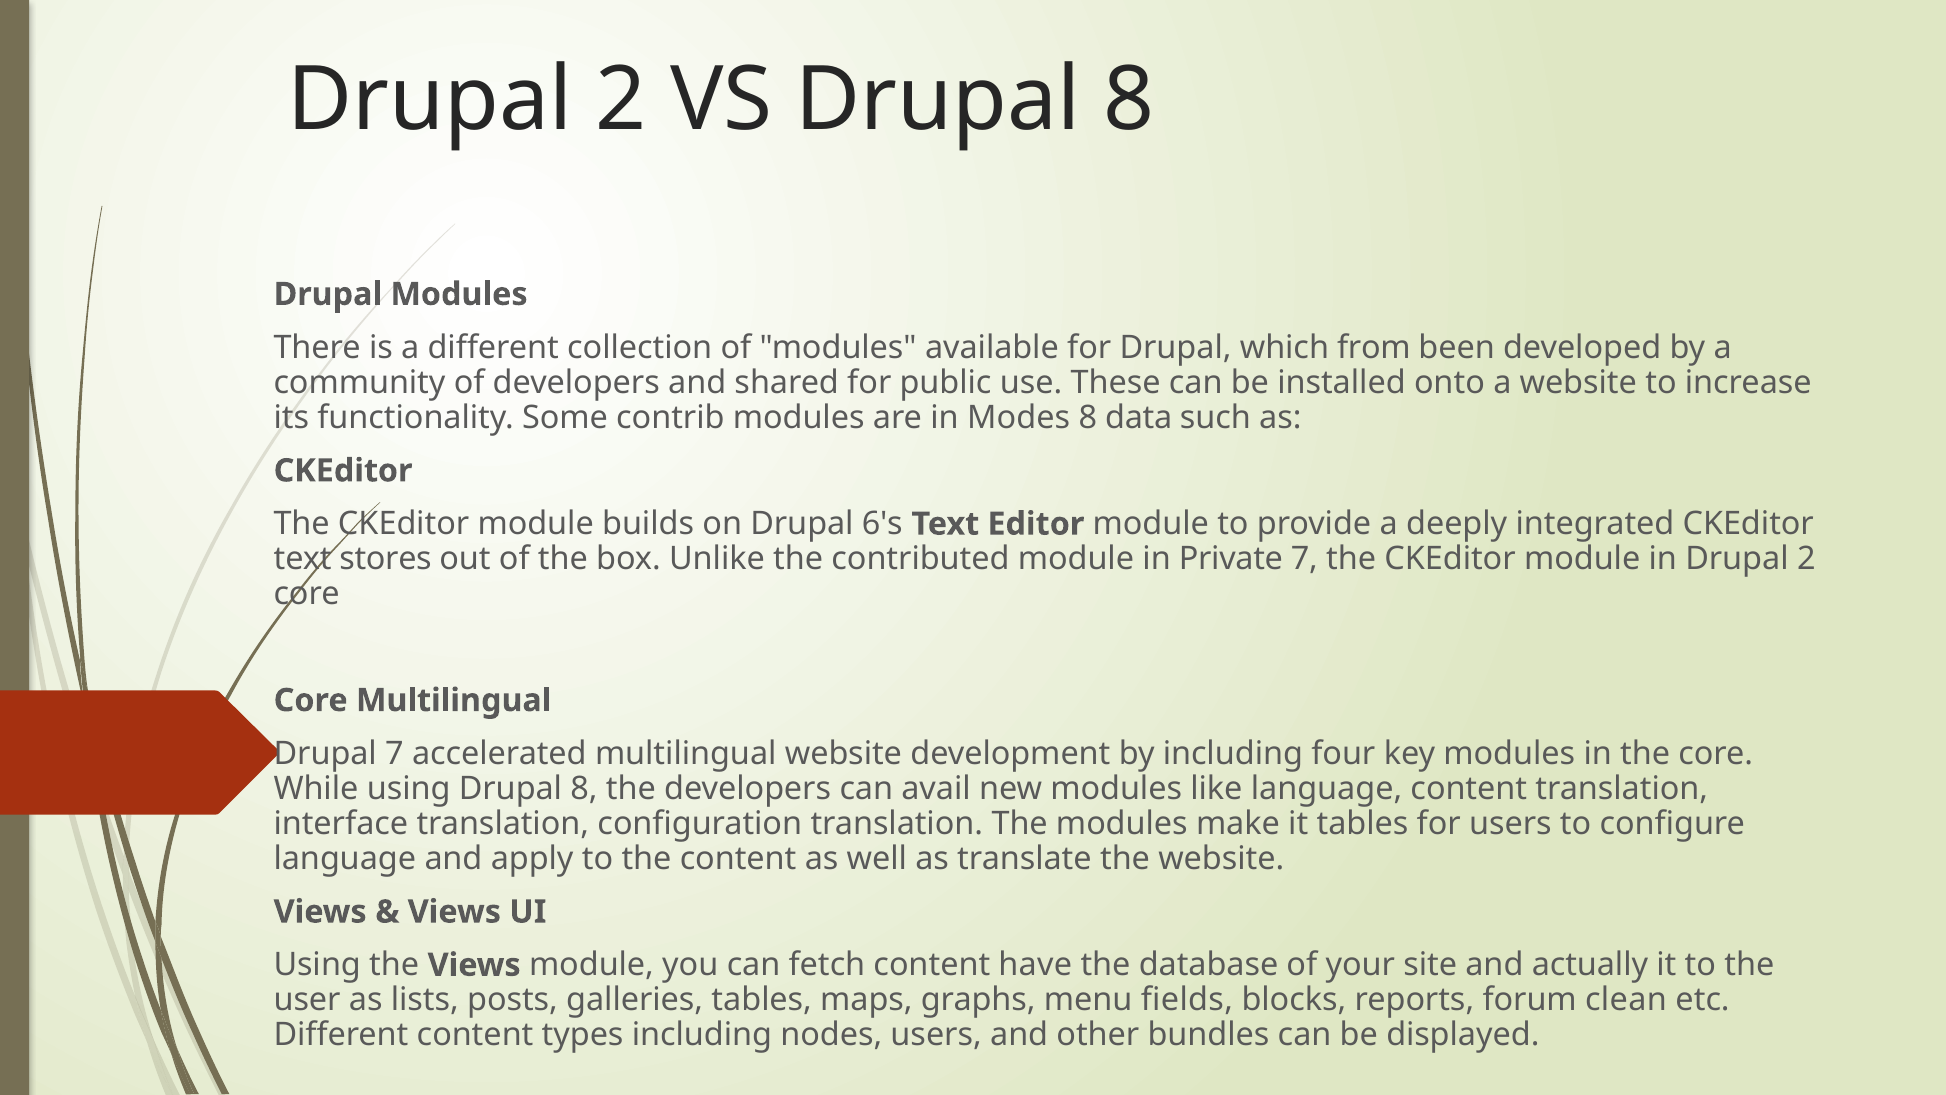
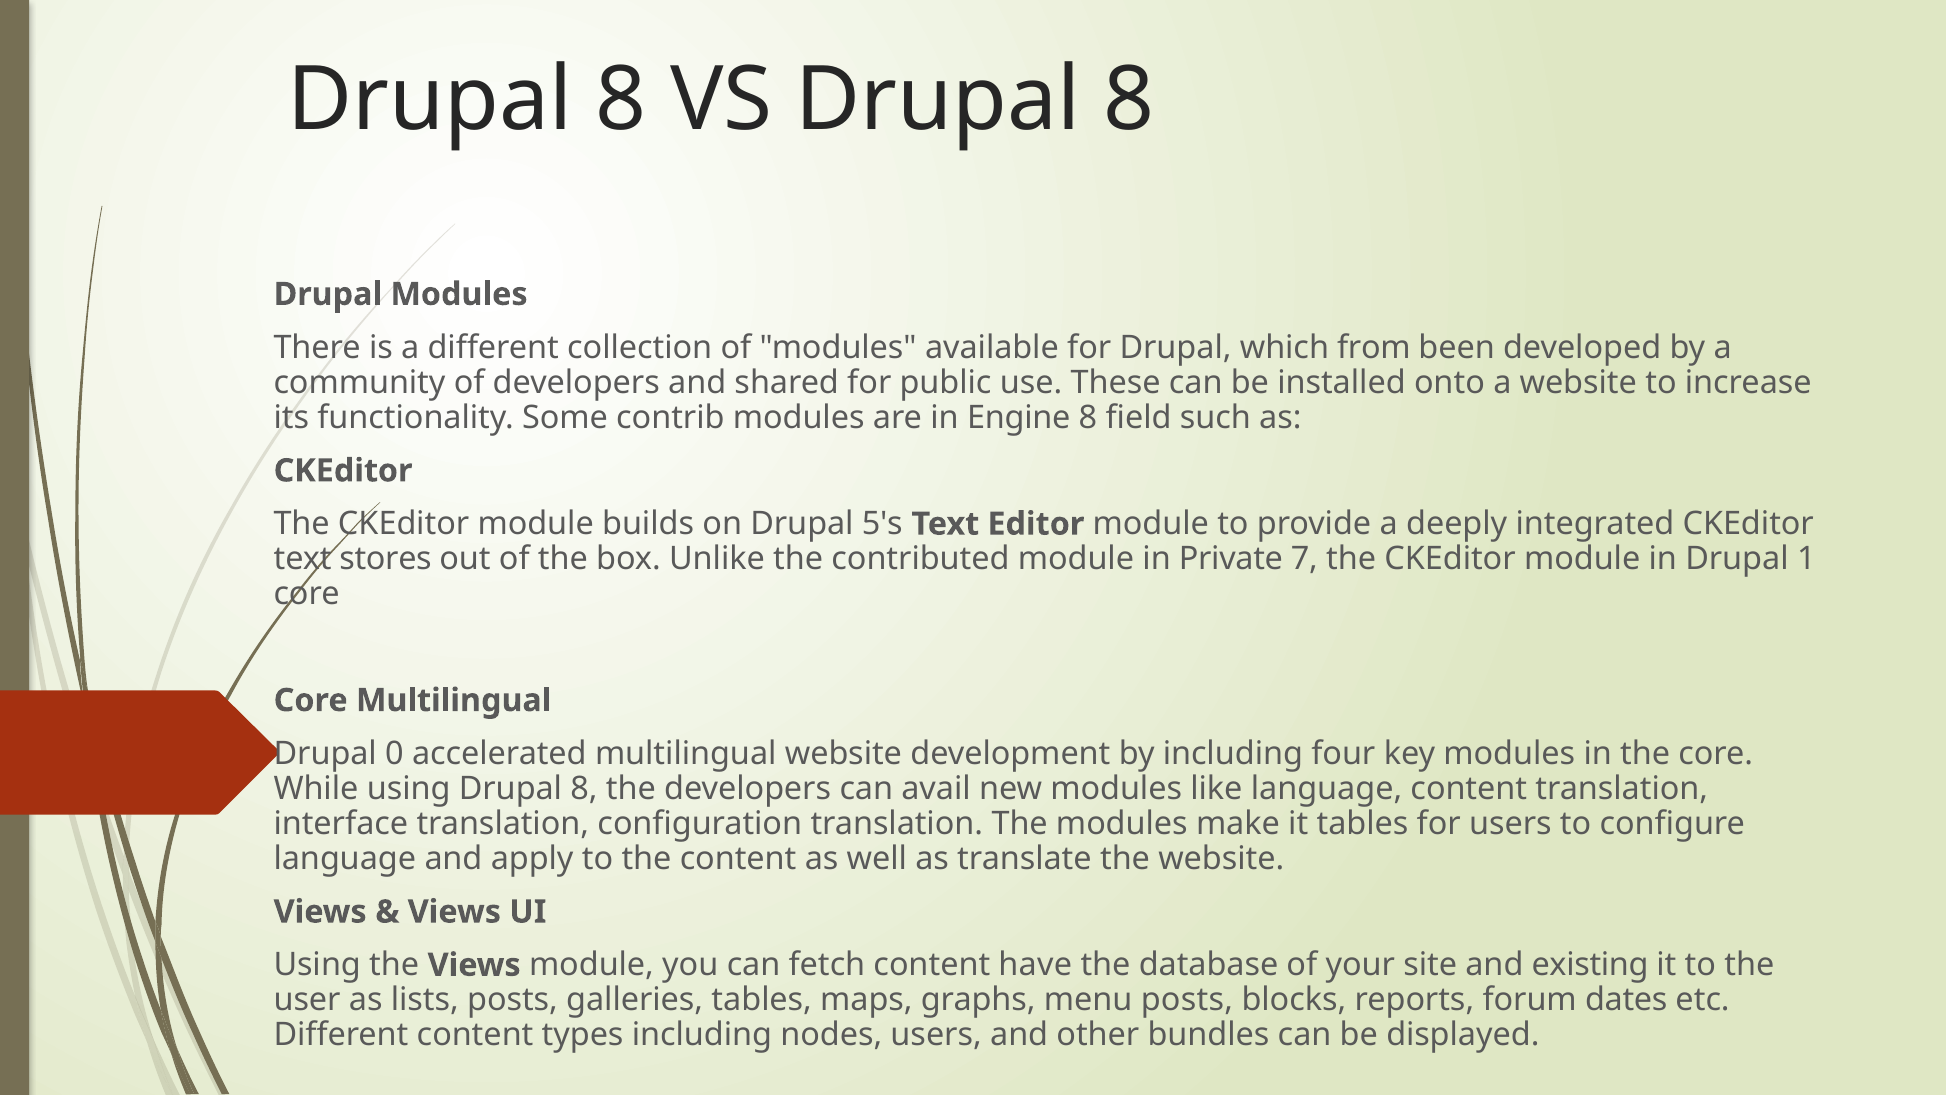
2: 2 -> 8 (621, 100)
Modes: Modes -> Engine (1019, 417)
data: data -> field (1139, 417)
6's: 6's -> 5's (882, 524)
in Drupal 2: 2 -> 1 (1806, 559)
Drupal 7: 7 -> 0 (394, 753)
actually: actually -> existing (1590, 965)
menu fields: fields -> posts (1187, 1000)
clean: clean -> dates (1626, 1000)
